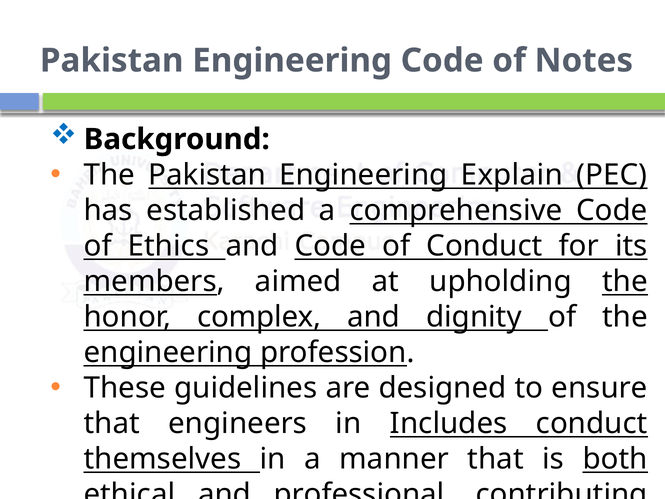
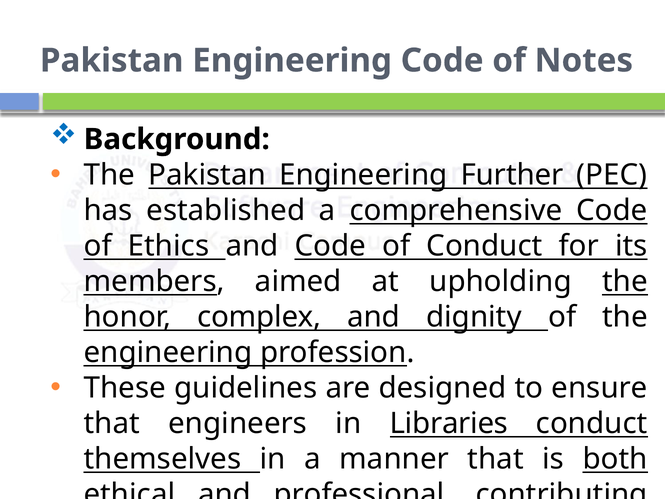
Explain: Explain -> Further (512, 175)
Includes: Includes -> Libraries (449, 423)
